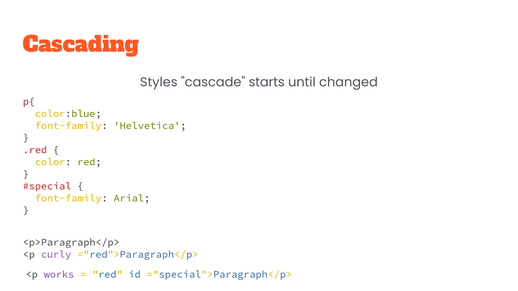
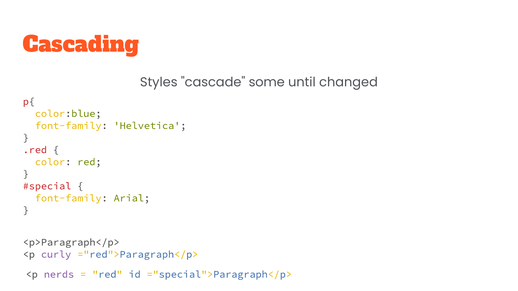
starts: starts -> some (267, 82)
works: works -> nerds (59, 275)
